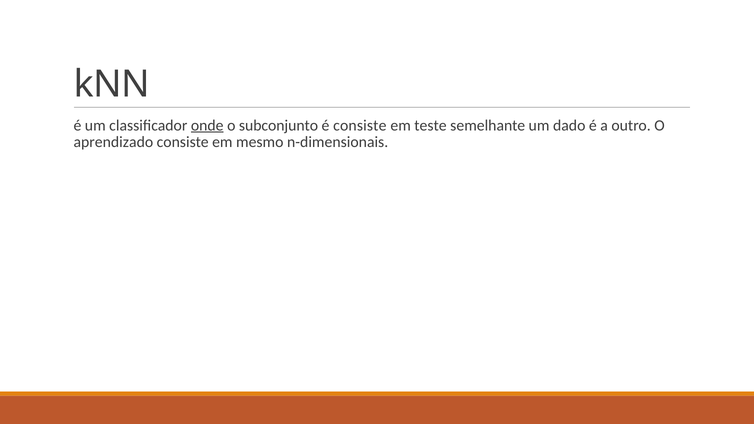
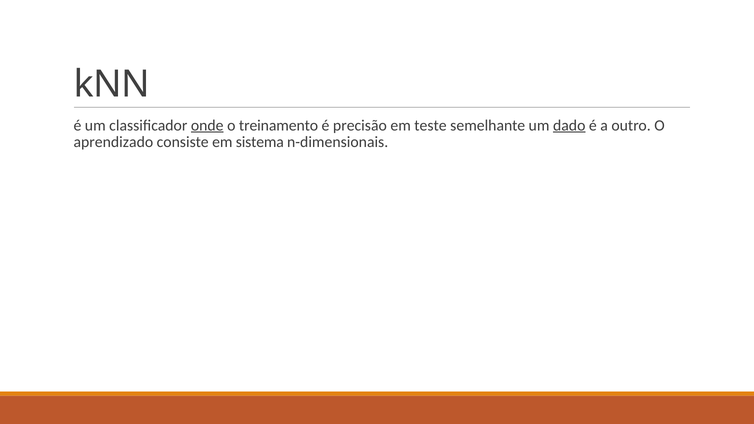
subconjunto: subconjunto -> treinamento (279, 125)
é consiste: consiste -> precisão (360, 125)
dado underline: none -> present (569, 125)
mesmo: mesmo -> sistema (260, 142)
